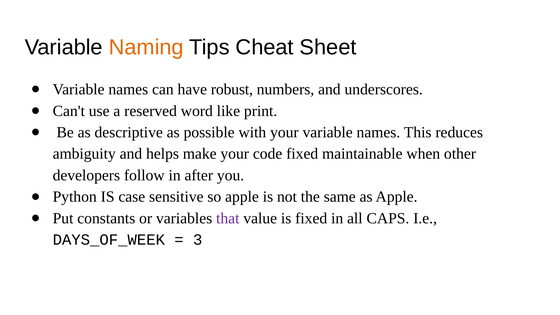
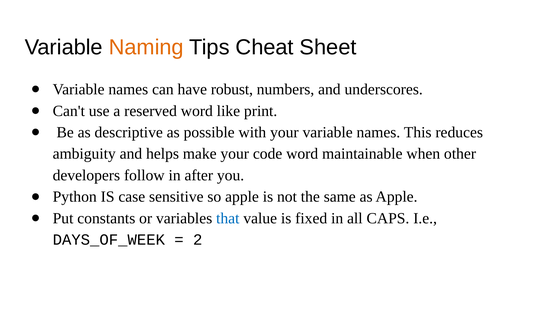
code fixed: fixed -> word (302, 154)
that colour: purple -> blue (228, 218)
3: 3 -> 2 (198, 240)
